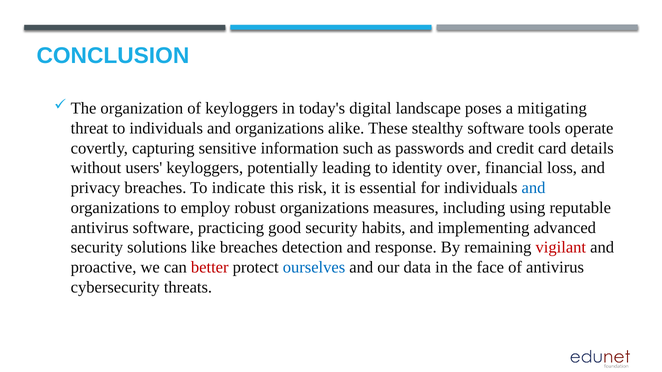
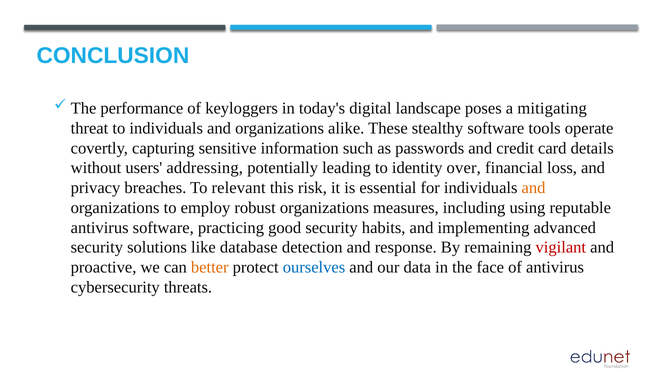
organization: organization -> performance (142, 109)
users keyloggers: keyloggers -> addressing (205, 168)
indicate: indicate -> relevant (239, 188)
and colour: blue -> orange (534, 188)
like breaches: breaches -> database (249, 248)
better colour: red -> orange (210, 267)
